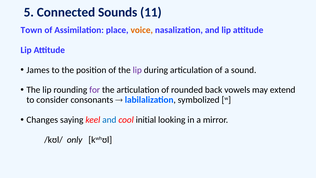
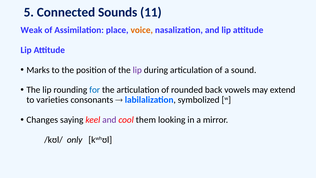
Town: Town -> Weak (31, 30)
James: James -> Marks (38, 70)
for colour: purple -> blue (95, 90)
consider: consider -> varieties (52, 100)
and colour: blue -> purple (109, 120)
initial: initial -> them (146, 120)
